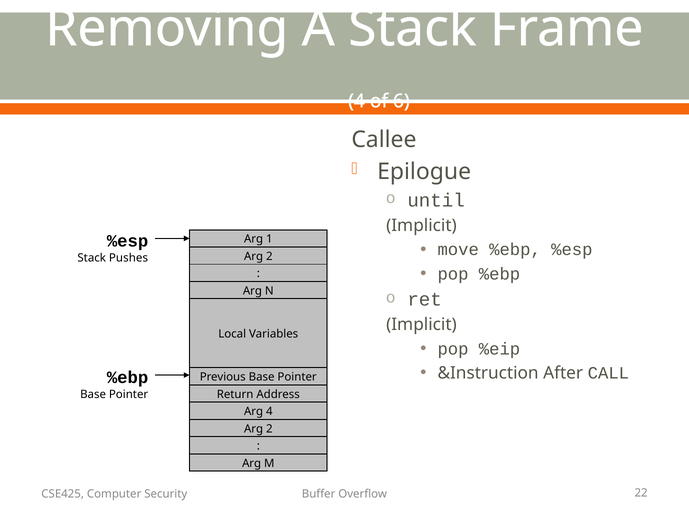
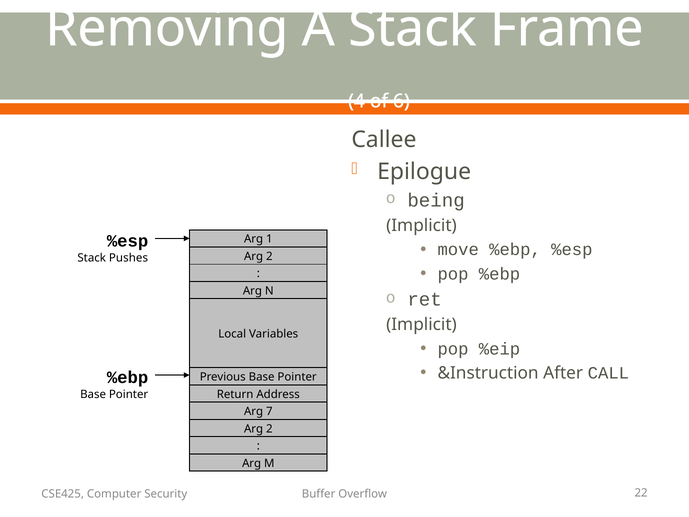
until: until -> being (436, 200)
Arg 4: 4 -> 7 (269, 411)
